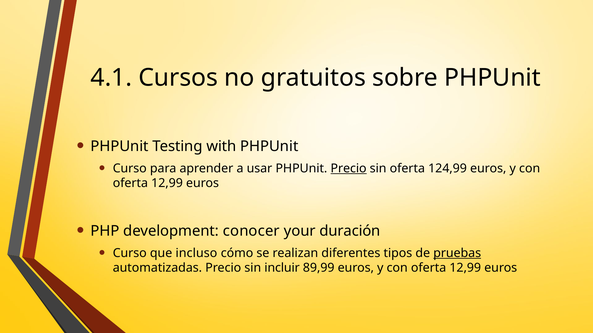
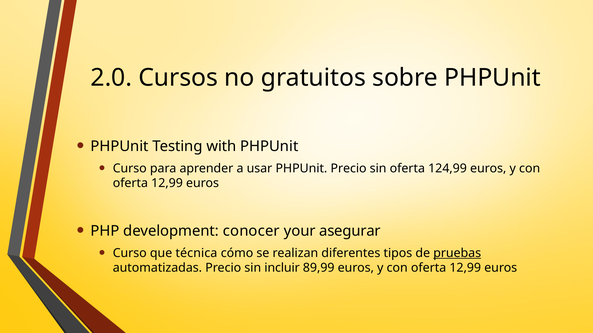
4.1: 4.1 -> 2.0 (111, 78)
Precio underline: present -> none (349, 169)
duración: duración -> asegurar (350, 231)
incluso: incluso -> técnica (196, 253)
